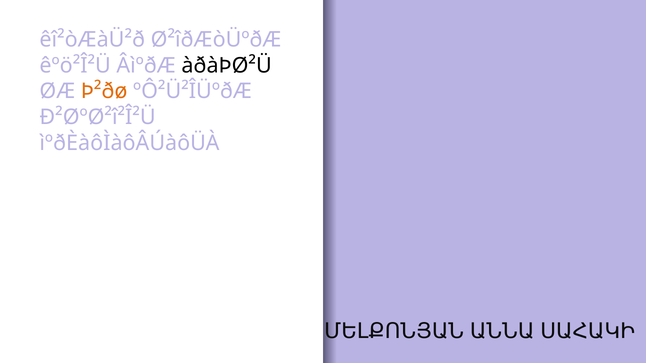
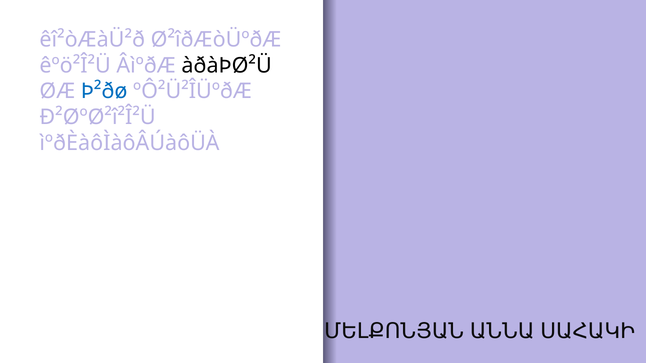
Þ²ðø colour: orange -> blue (104, 91)
